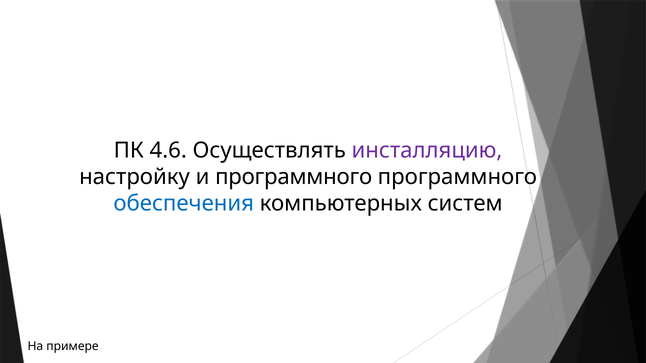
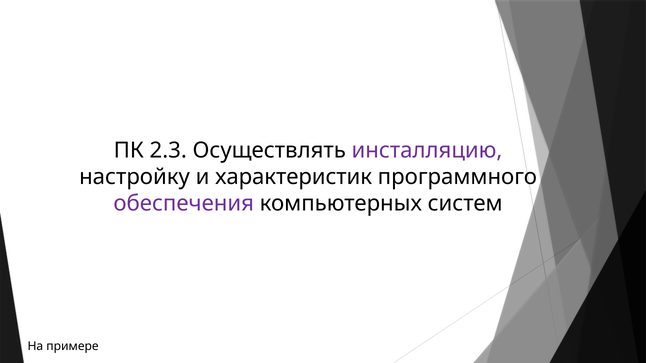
4.6: 4.6 -> 2.3 (168, 151)
и программного: программного -> характеристик (294, 177)
обеспечения colour: blue -> purple (184, 204)
